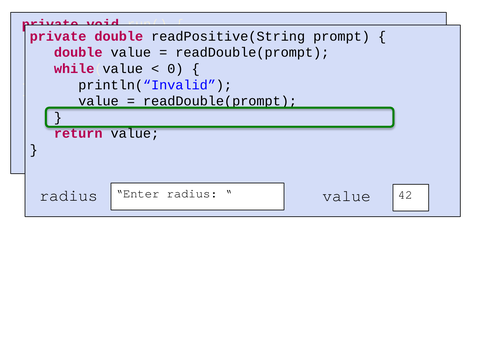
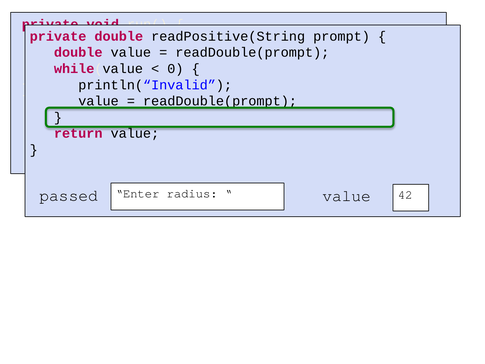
radius: radius -> passed (69, 195)
